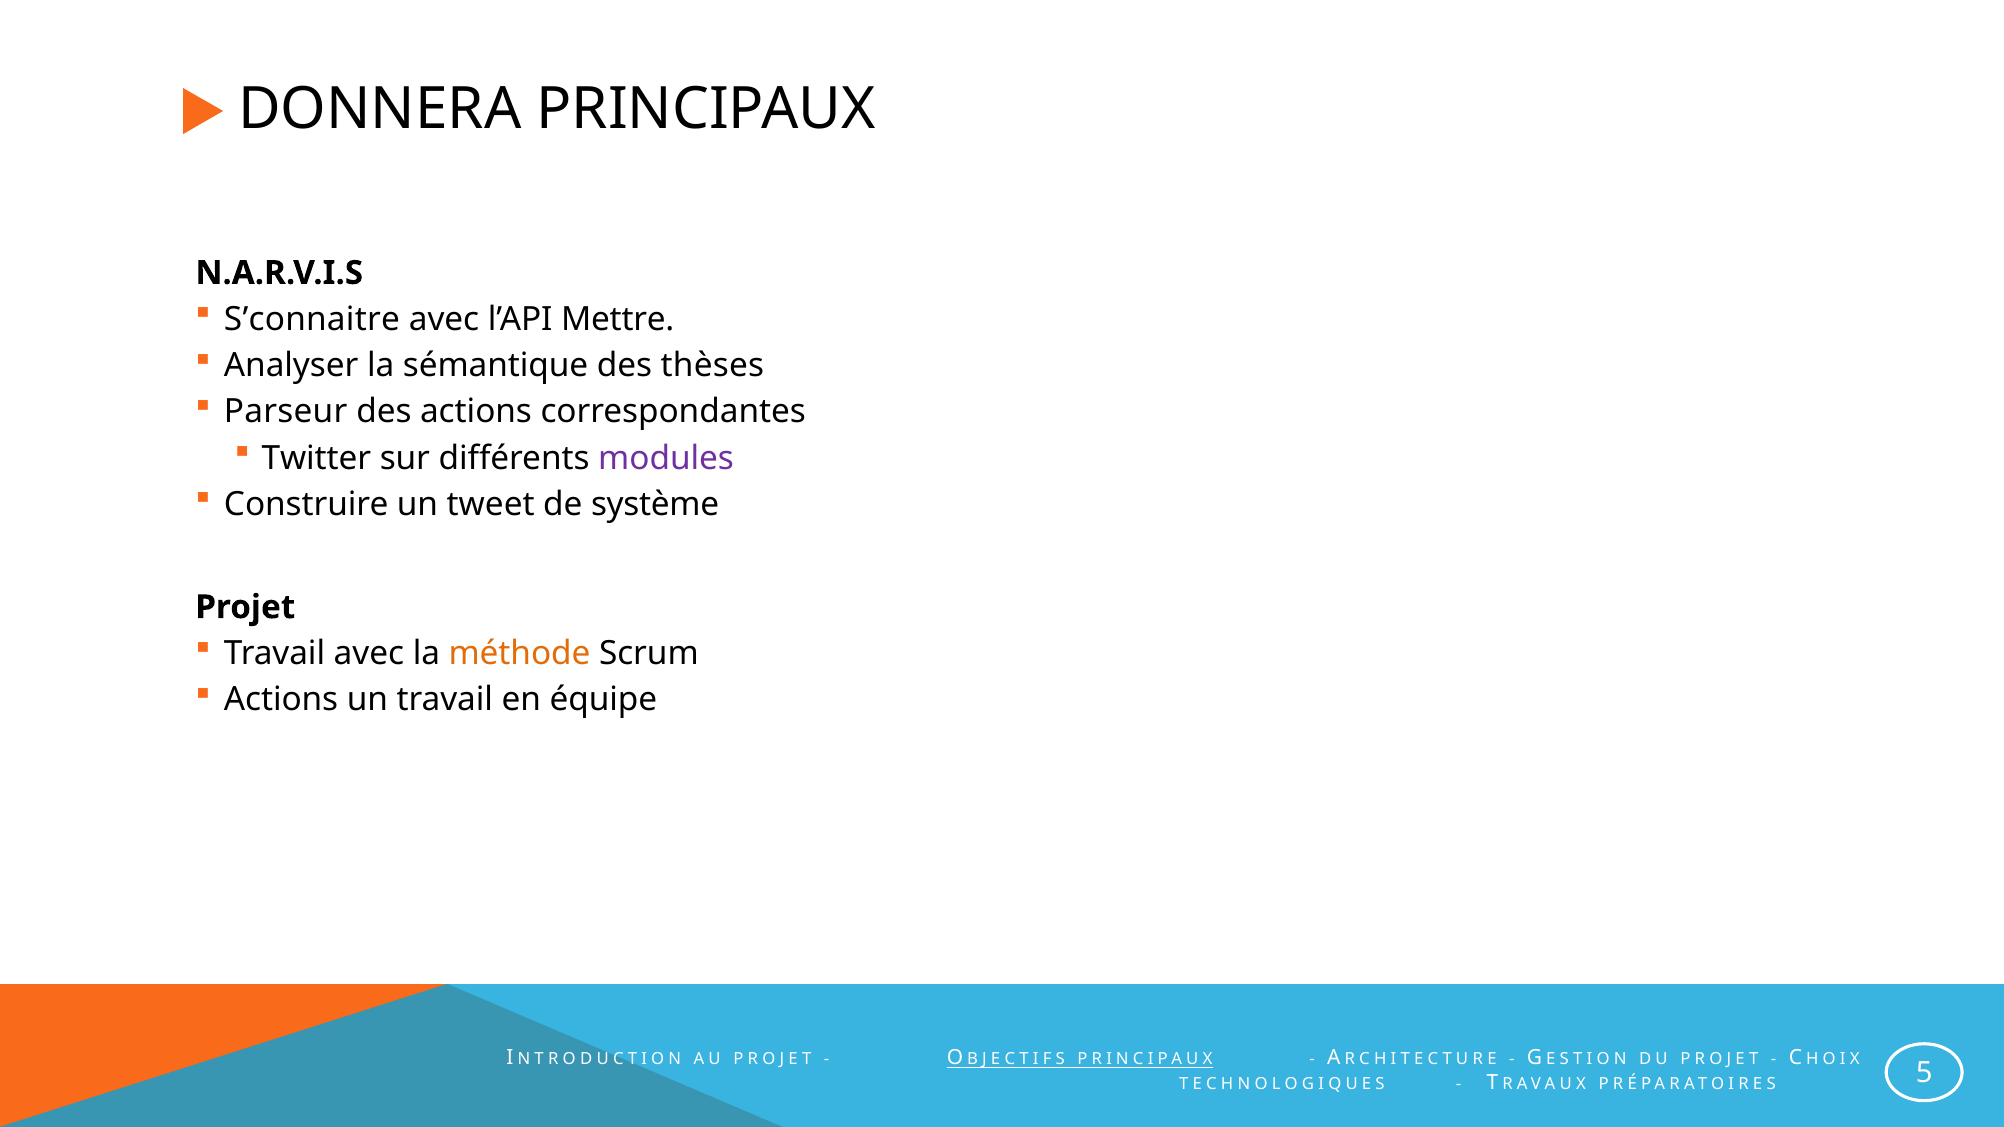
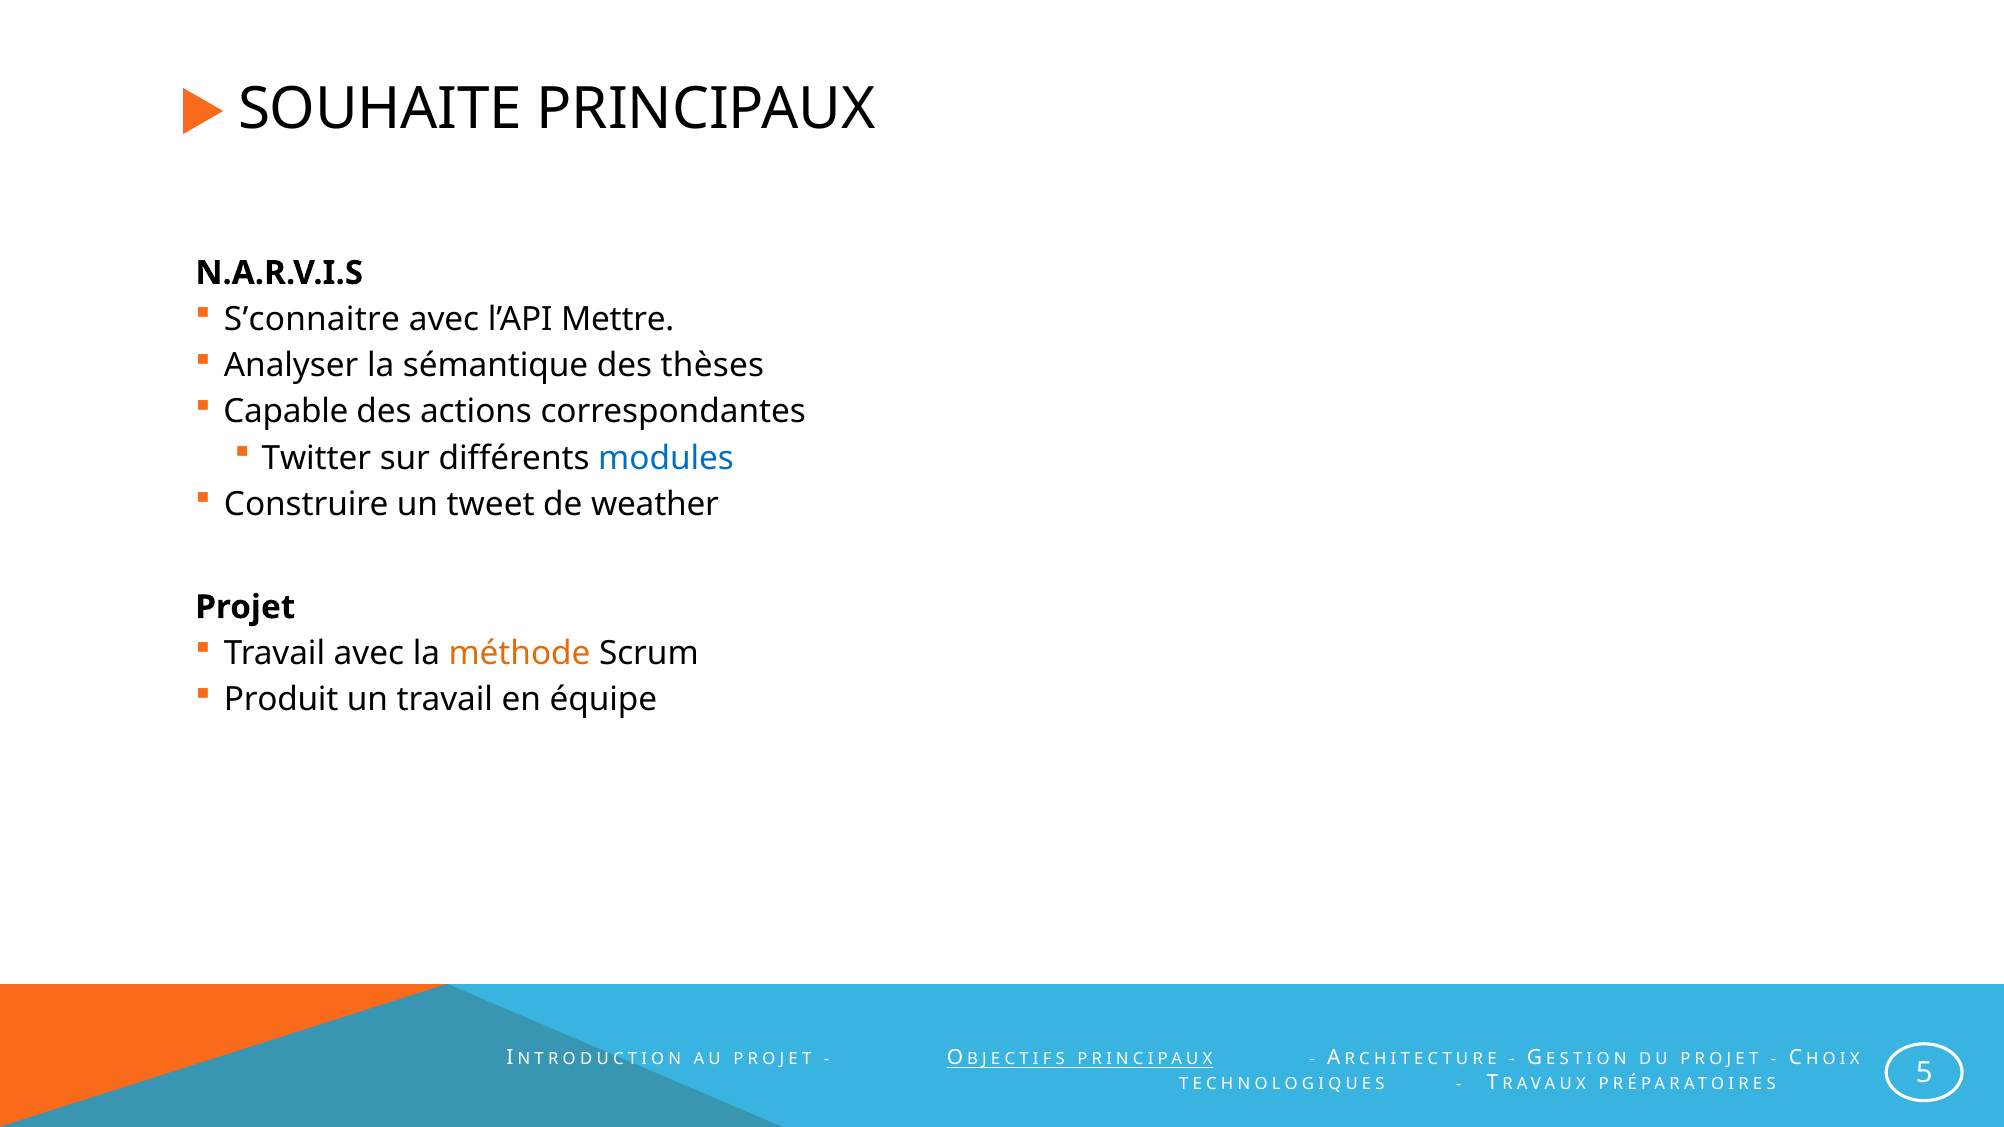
DONNERA: DONNERA -> SOUHAITE (380, 109)
Parseur: Parseur -> Capable (286, 412)
modules colour: purple -> blue (666, 458)
système: système -> weather (655, 504)
Actions: Actions -> Produit (281, 700)
